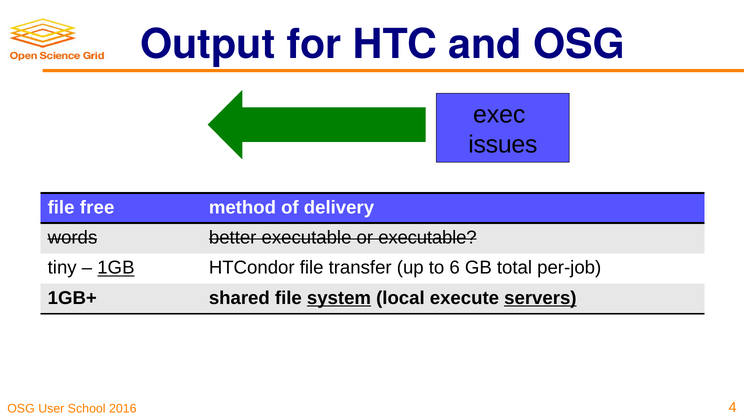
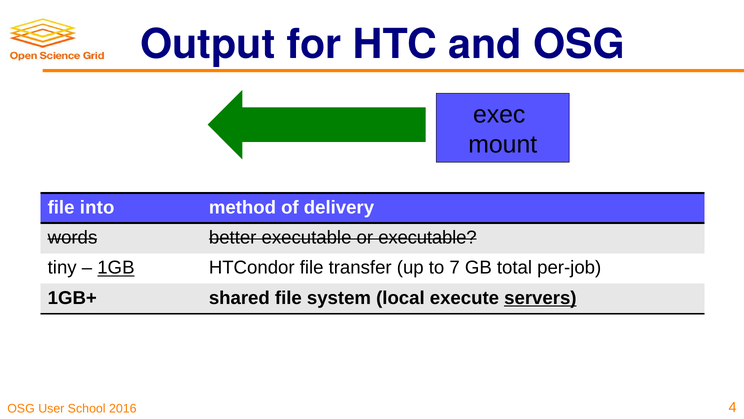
issues: issues -> mount (503, 144)
free: free -> into (97, 207)
6: 6 -> 7 (455, 268)
system underline: present -> none (339, 298)
